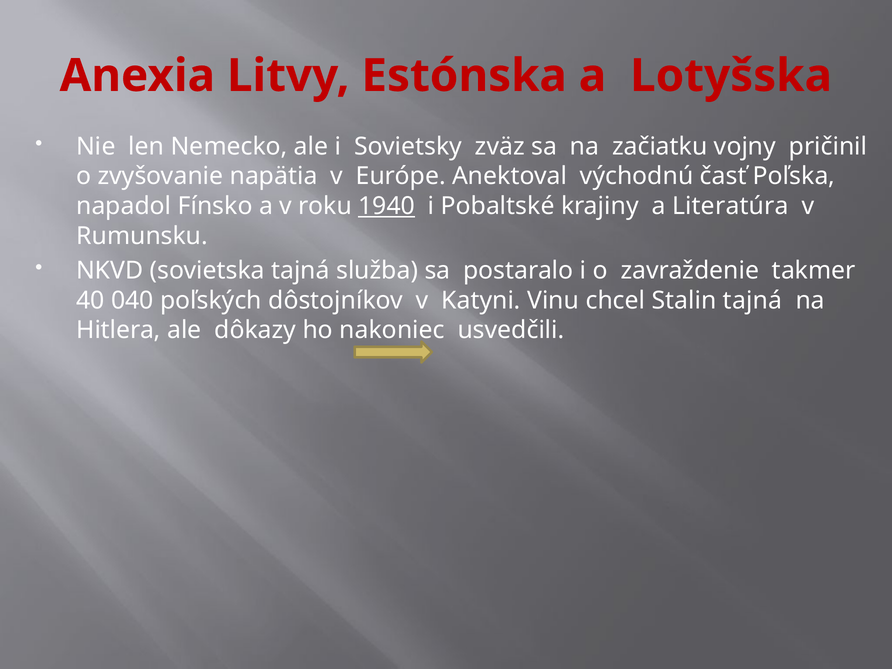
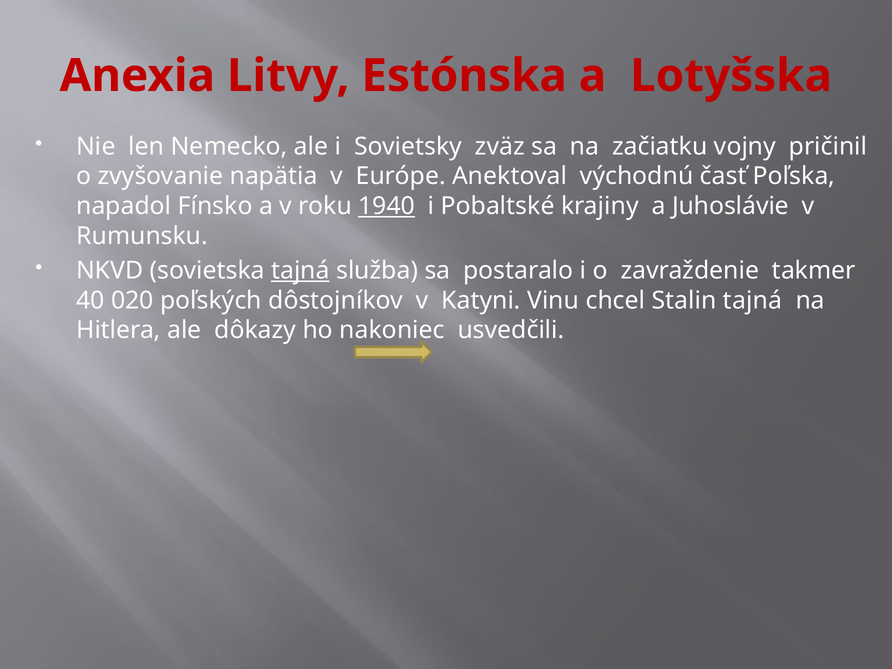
Literatúra: Literatúra -> Juhoslávie (730, 206)
tajná underline: none -> present (300, 271)
040: 040 -> 020 (132, 300)
